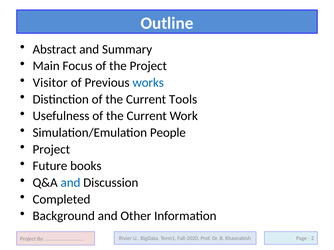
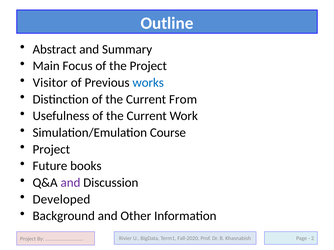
Tools: Tools -> From (183, 99)
People: People -> Course (168, 133)
and colour: blue -> purple (70, 183)
Completed: Completed -> Developed (61, 200)
